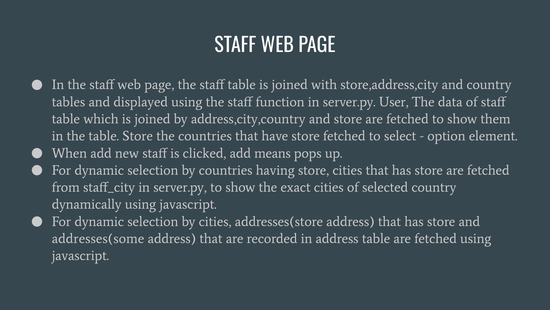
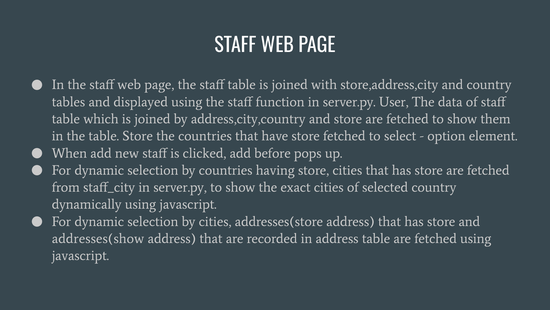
means: means -> before (273, 153)
addresses(some: addresses(some -> addresses(show (98, 238)
